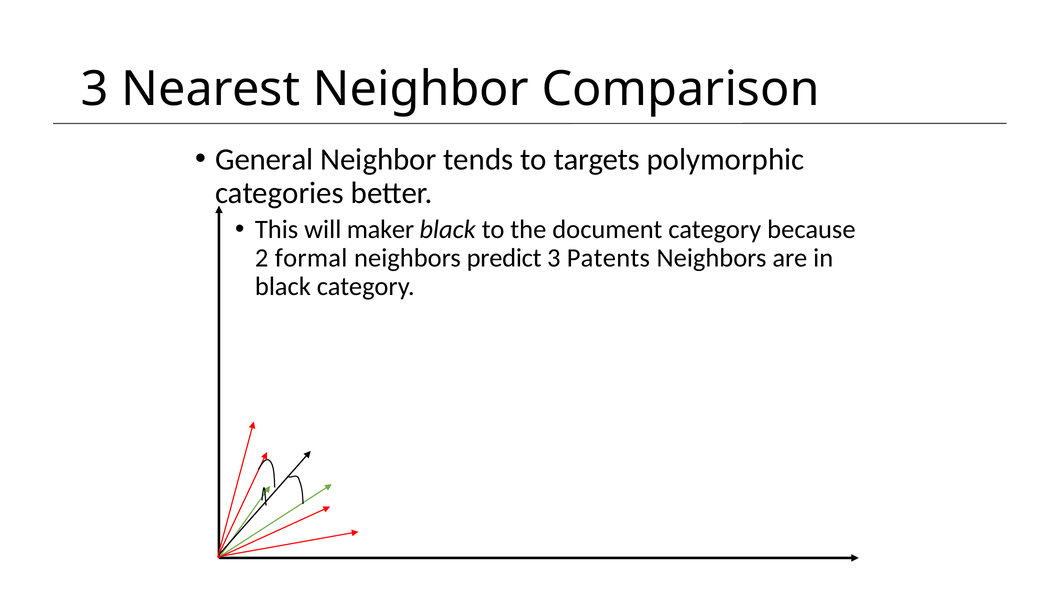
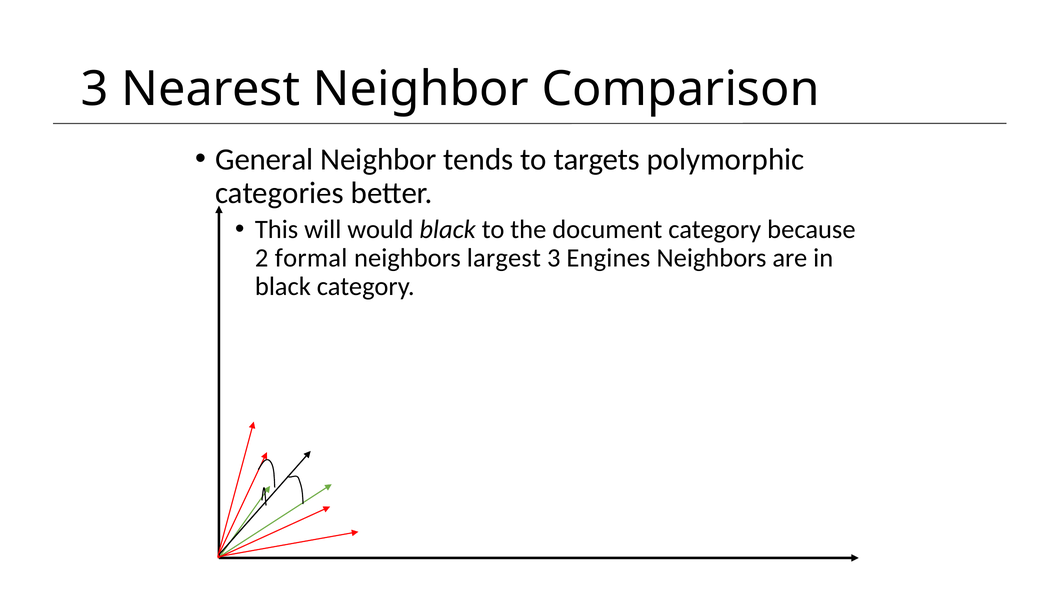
maker: maker -> would (380, 229)
predict: predict -> largest (504, 258)
Patents: Patents -> Engines (608, 258)
